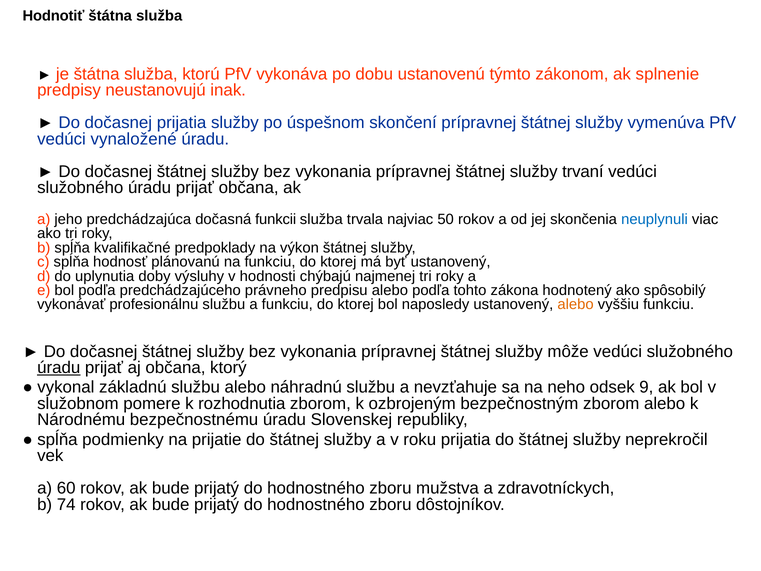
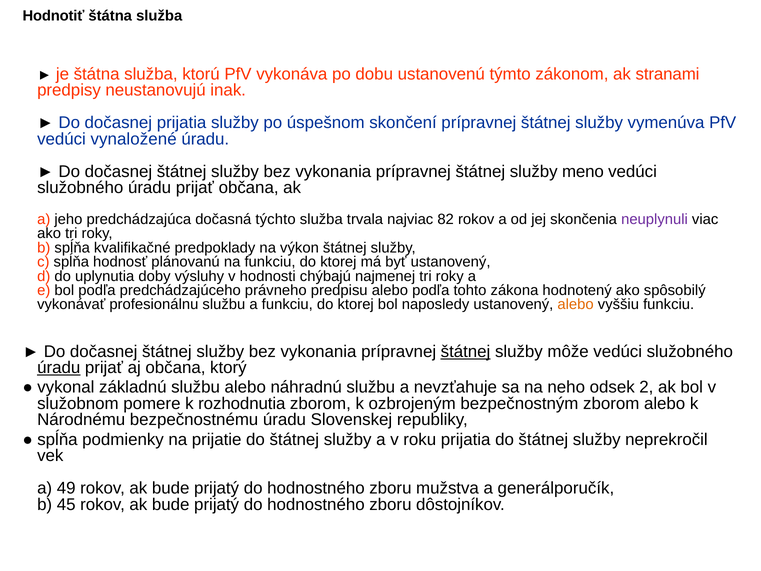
splnenie: splnenie -> stranami (668, 74)
trvaní: trvaní -> meno (583, 171)
funkcii: funkcii -> týchto (276, 219)
50: 50 -> 82 (446, 219)
neuplynuli colour: blue -> purple (655, 219)
štátnej underline: none -> present (466, 351)
9: 9 -> 2 (646, 387)
60: 60 -> 49 (66, 488)
zdravotníckych: zdravotníckych -> generálporučík (556, 488)
74: 74 -> 45 (66, 504)
